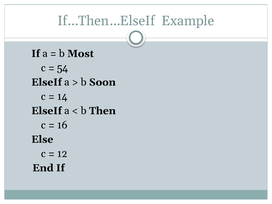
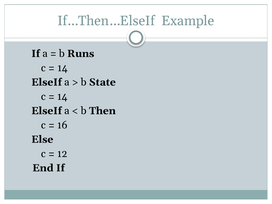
Most: Most -> Runs (81, 54)
54: 54 -> 14 (63, 68)
Soon: Soon -> State (102, 82)
